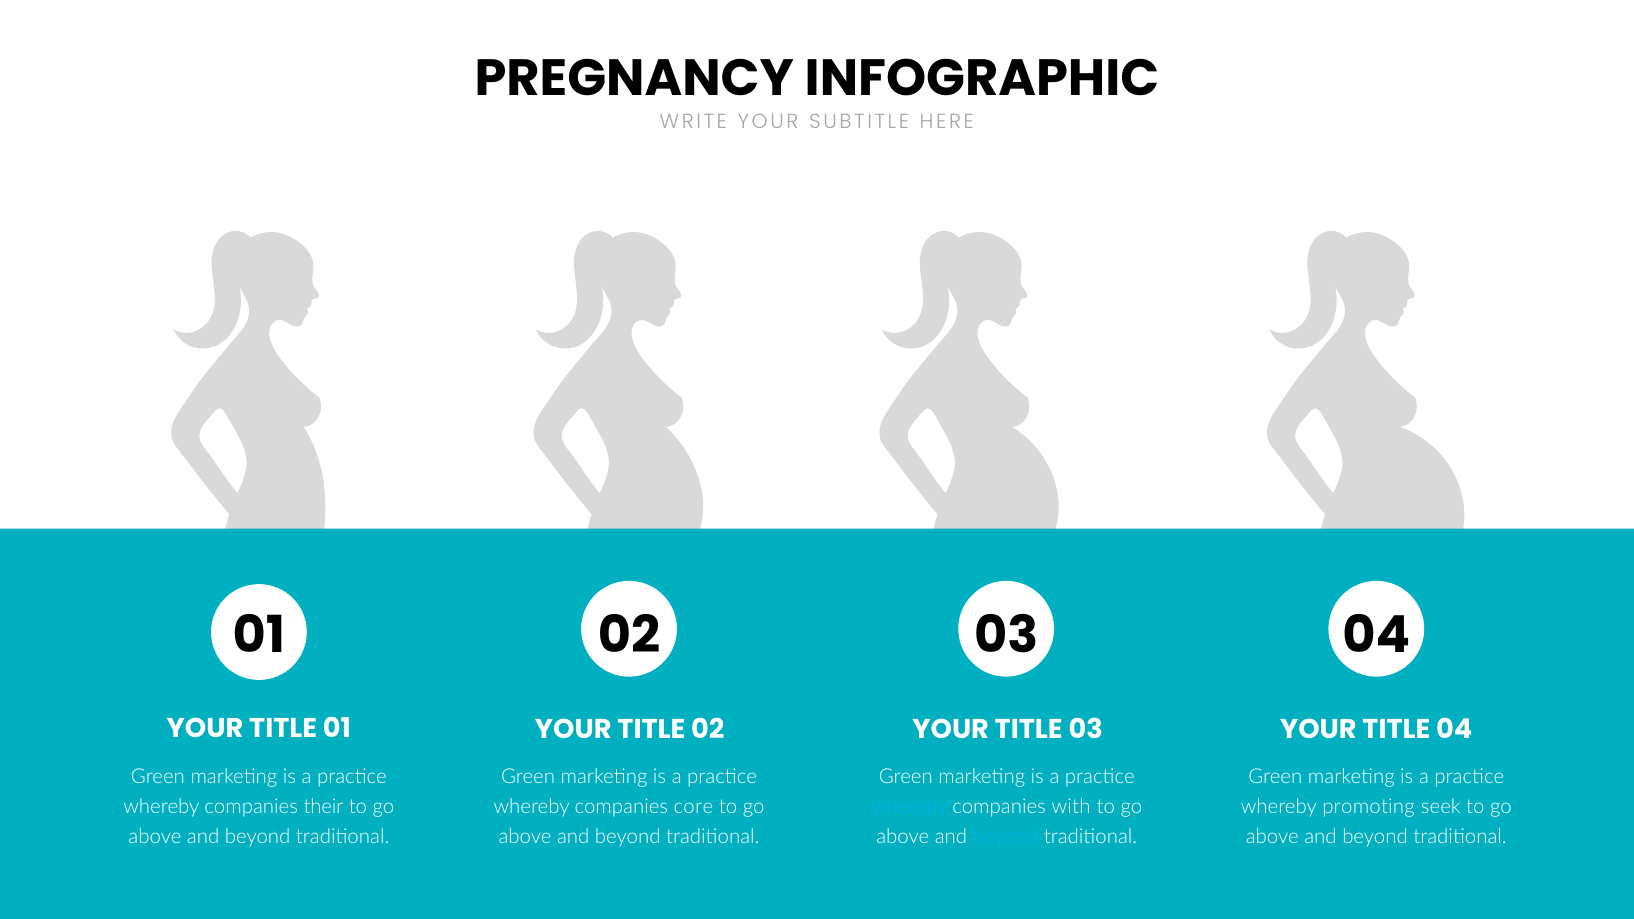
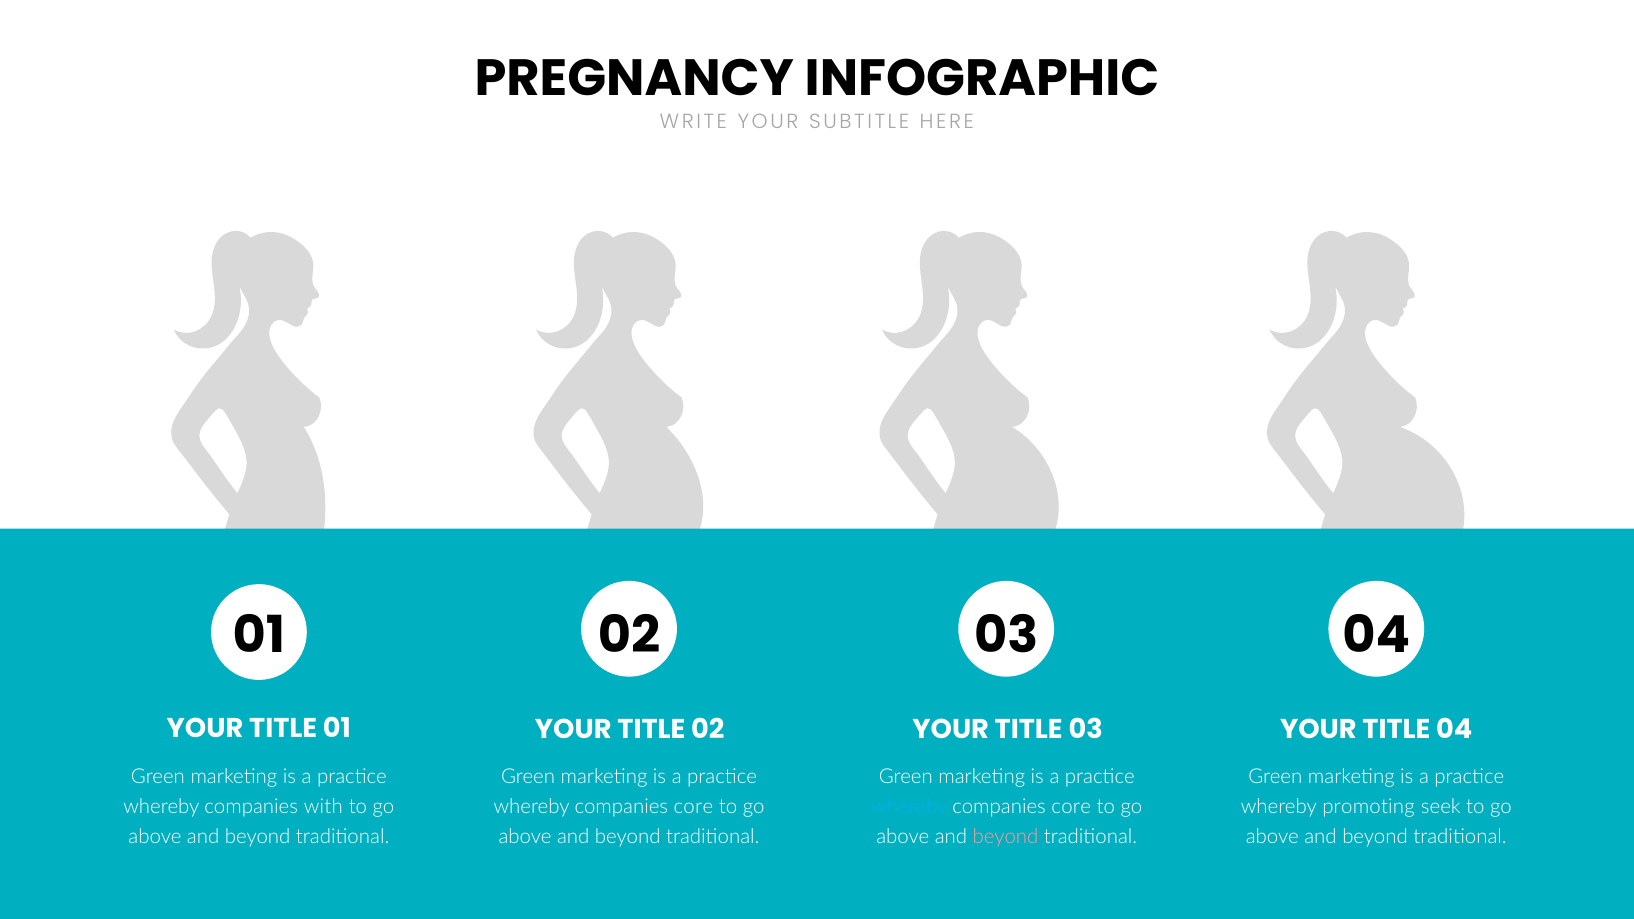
their: their -> with (323, 807)
with: with -> core (1071, 807)
beyond colour: light blue -> pink (1006, 837)
